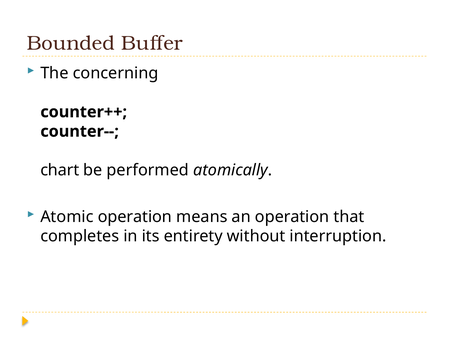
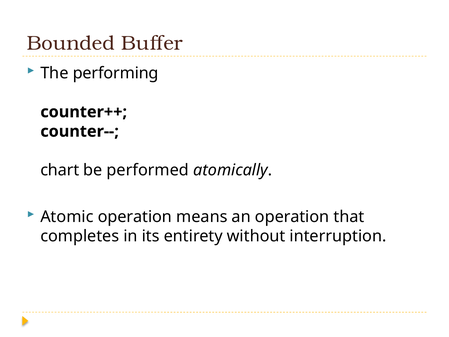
concerning: concerning -> performing (116, 73)
